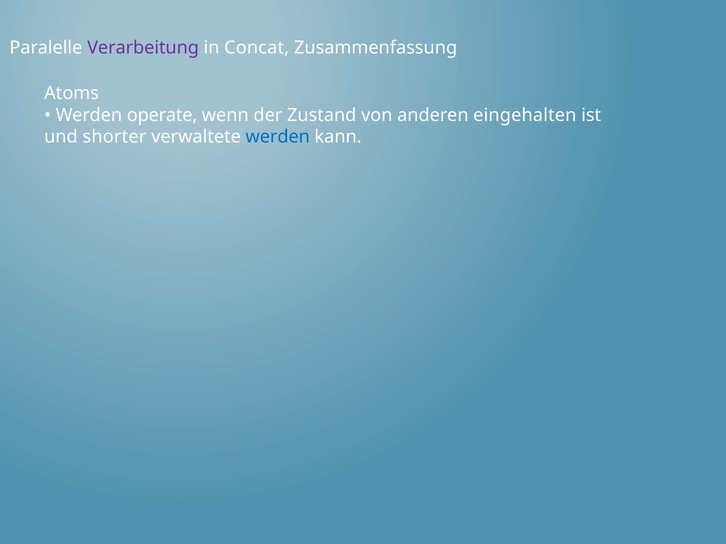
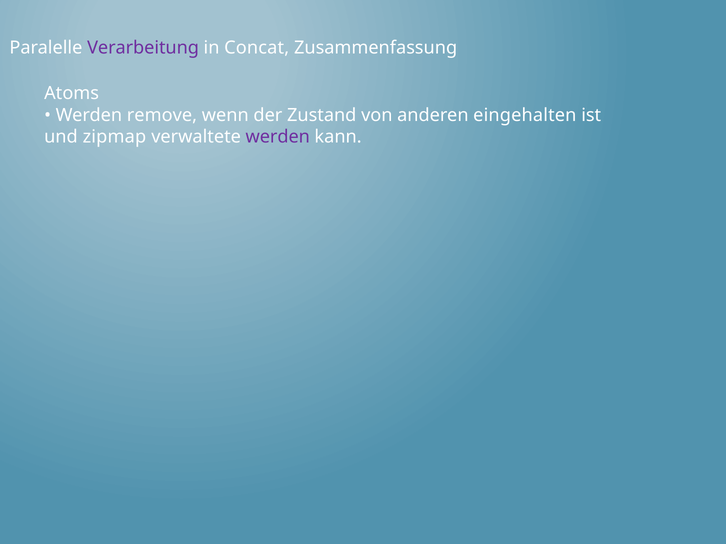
operate: operate -> remove (162, 115)
shorter: shorter -> zipmap (114, 137)
werden colour: blue -> purple (278, 137)
